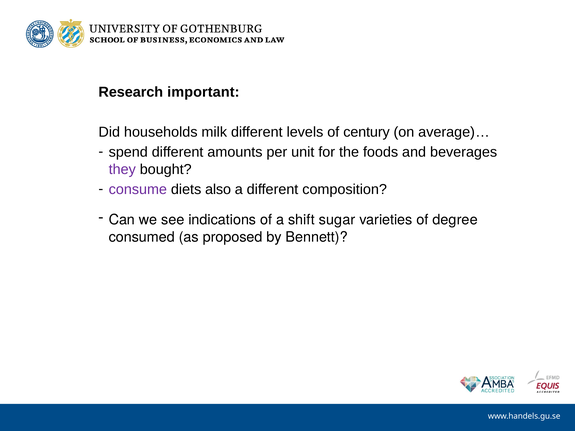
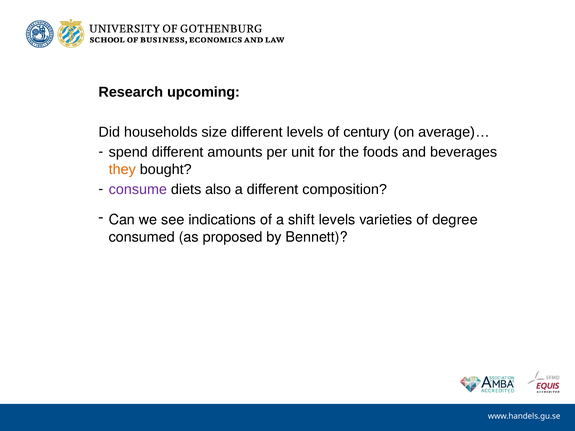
important: important -> upcoming (203, 92)
milk: milk -> size (214, 132)
they colour: purple -> orange (122, 170)
shift sugar: sugar -> levels (337, 220)
